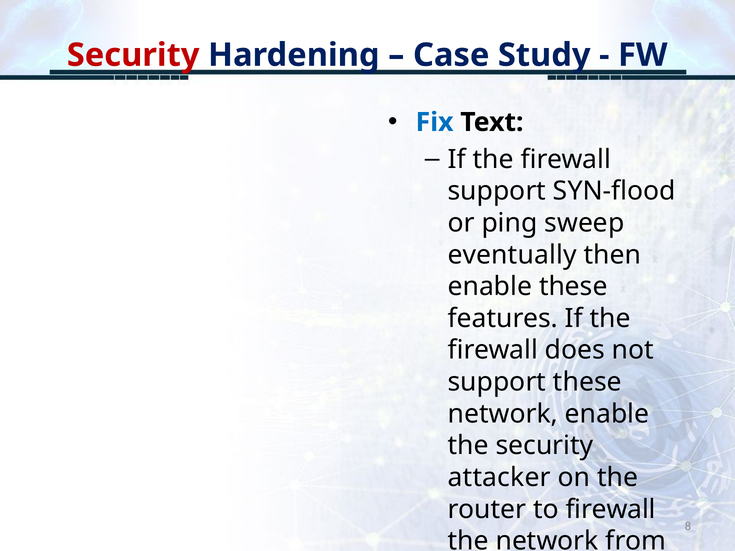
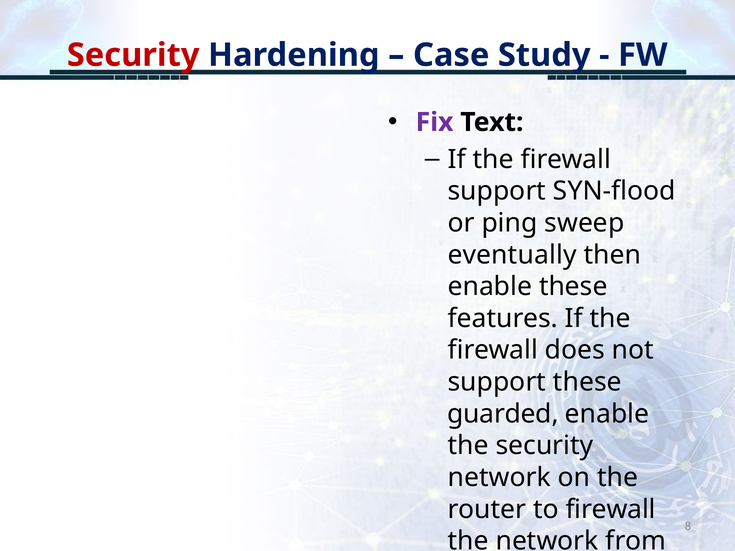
Fix colour: blue -> purple (435, 122)
network: network -> guarded (503, 414)
attacker: attacker -> network (499, 478)
